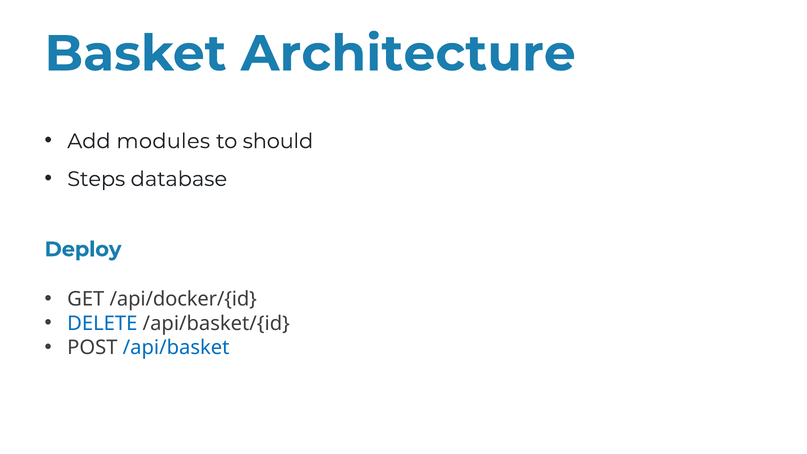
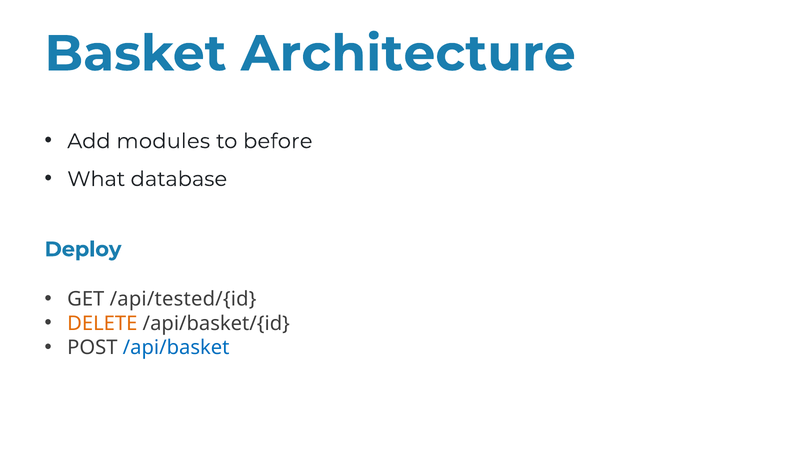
should: should -> before (278, 141)
Steps: Steps -> What (96, 179)
/api/docker/{id: /api/docker/{id -> /api/tested/{id (183, 299)
DELETE colour: blue -> orange (102, 323)
